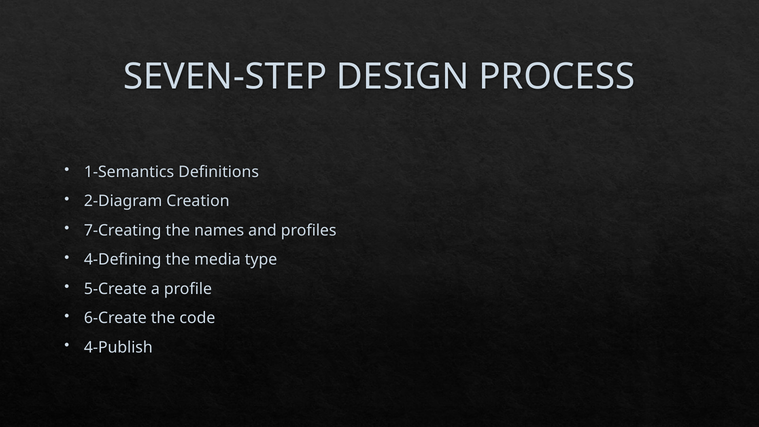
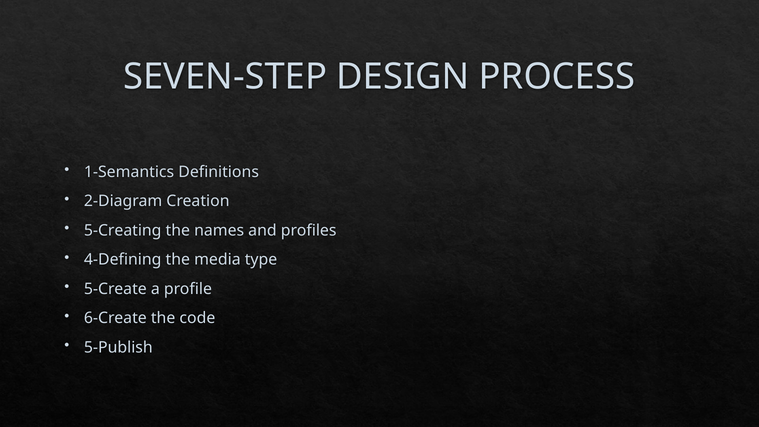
7-Creating: 7-Creating -> 5-Creating (123, 230)
4-Publish: 4-Publish -> 5-Publish (118, 347)
